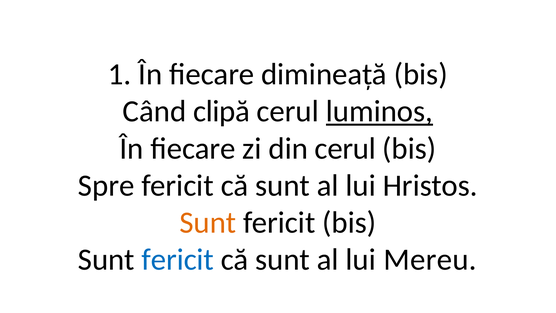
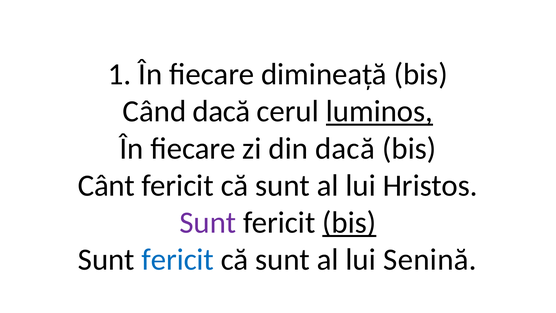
Când clipă: clipă -> dacă (222, 111)
din cerul: cerul -> dacă (345, 148)
Spre: Spre -> Cânt (106, 185)
Sunt colour: orange -> purple (208, 222)
bis underline: none -> present (349, 222)
Mereu: Mereu -> Senină (430, 260)
